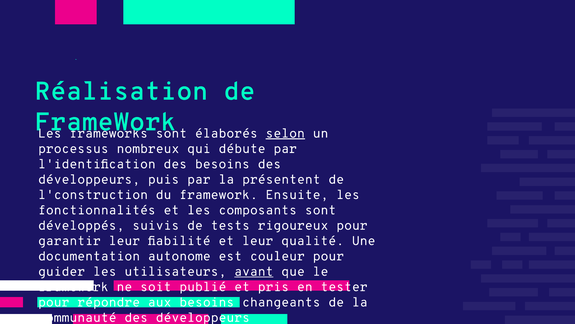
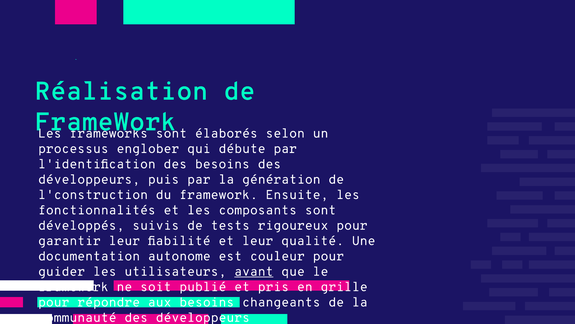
selon underline: present -> none (285, 133)
nombreux: nombreux -> englober (148, 148)
présentent: présentent -> génération (281, 179)
tester: tester -> grille (344, 286)
